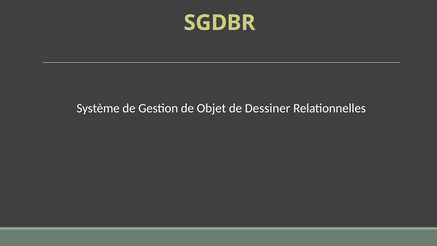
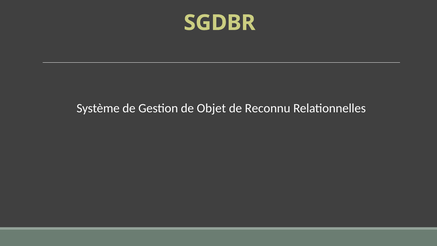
Dessiner: Dessiner -> Reconnu (268, 108)
